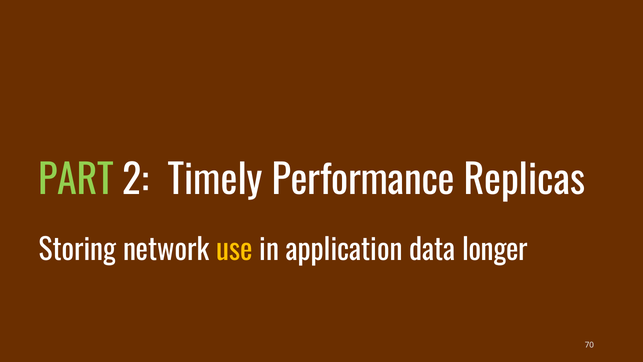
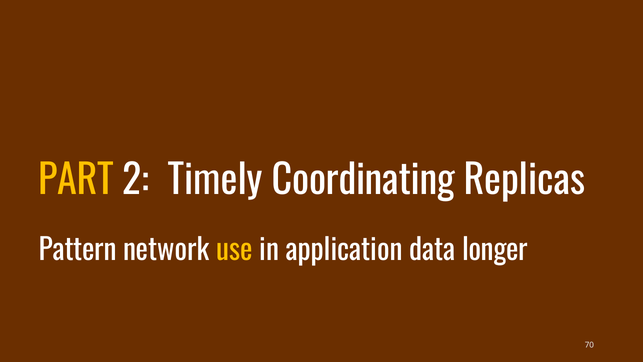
PART colour: light green -> yellow (76, 181)
Performance: Performance -> Coordinating (363, 181)
Storing: Storing -> Pattern (78, 250)
